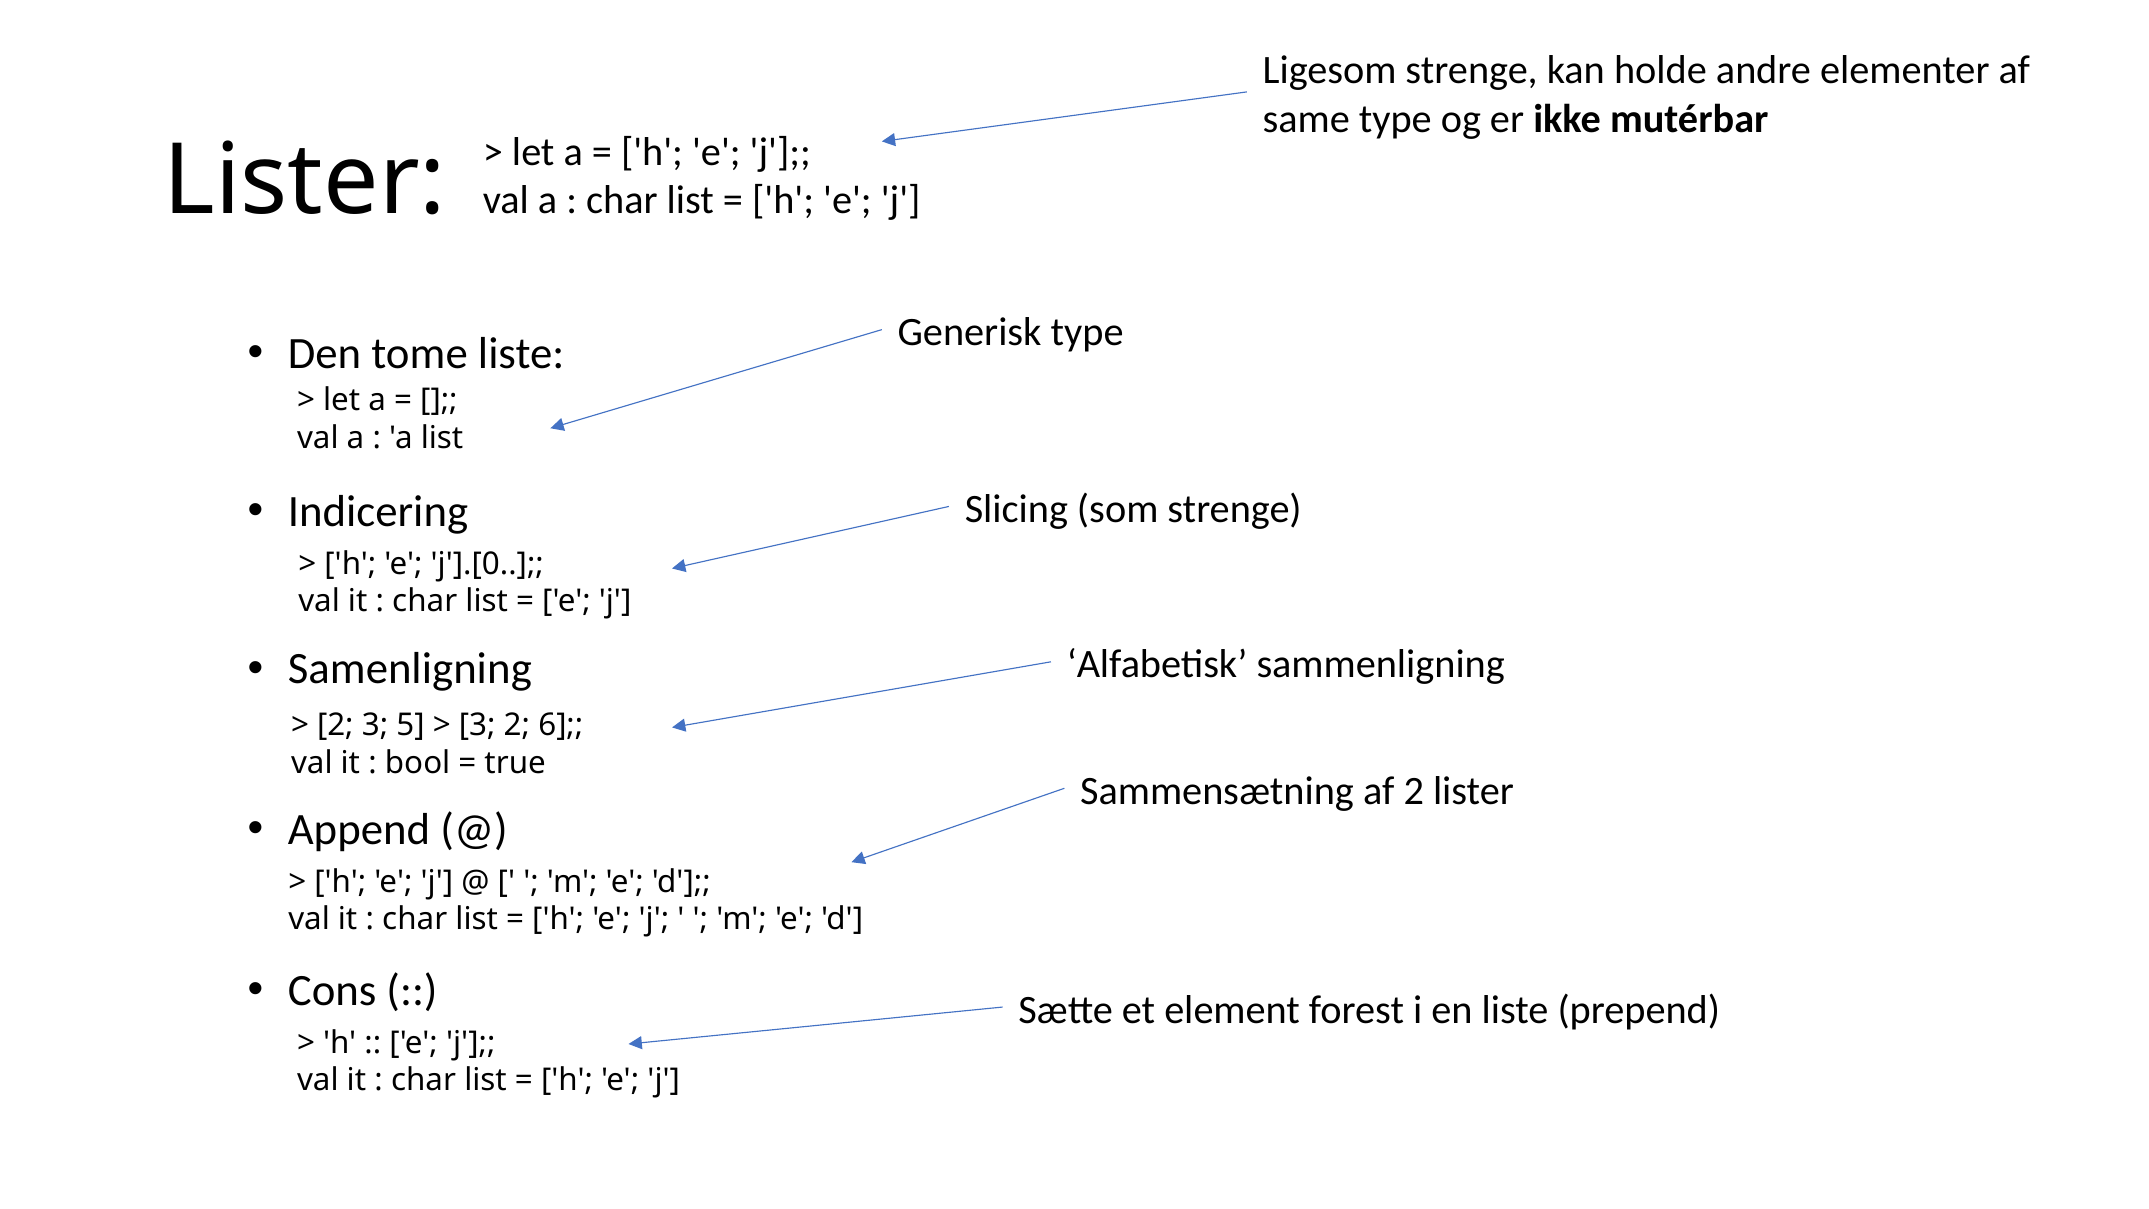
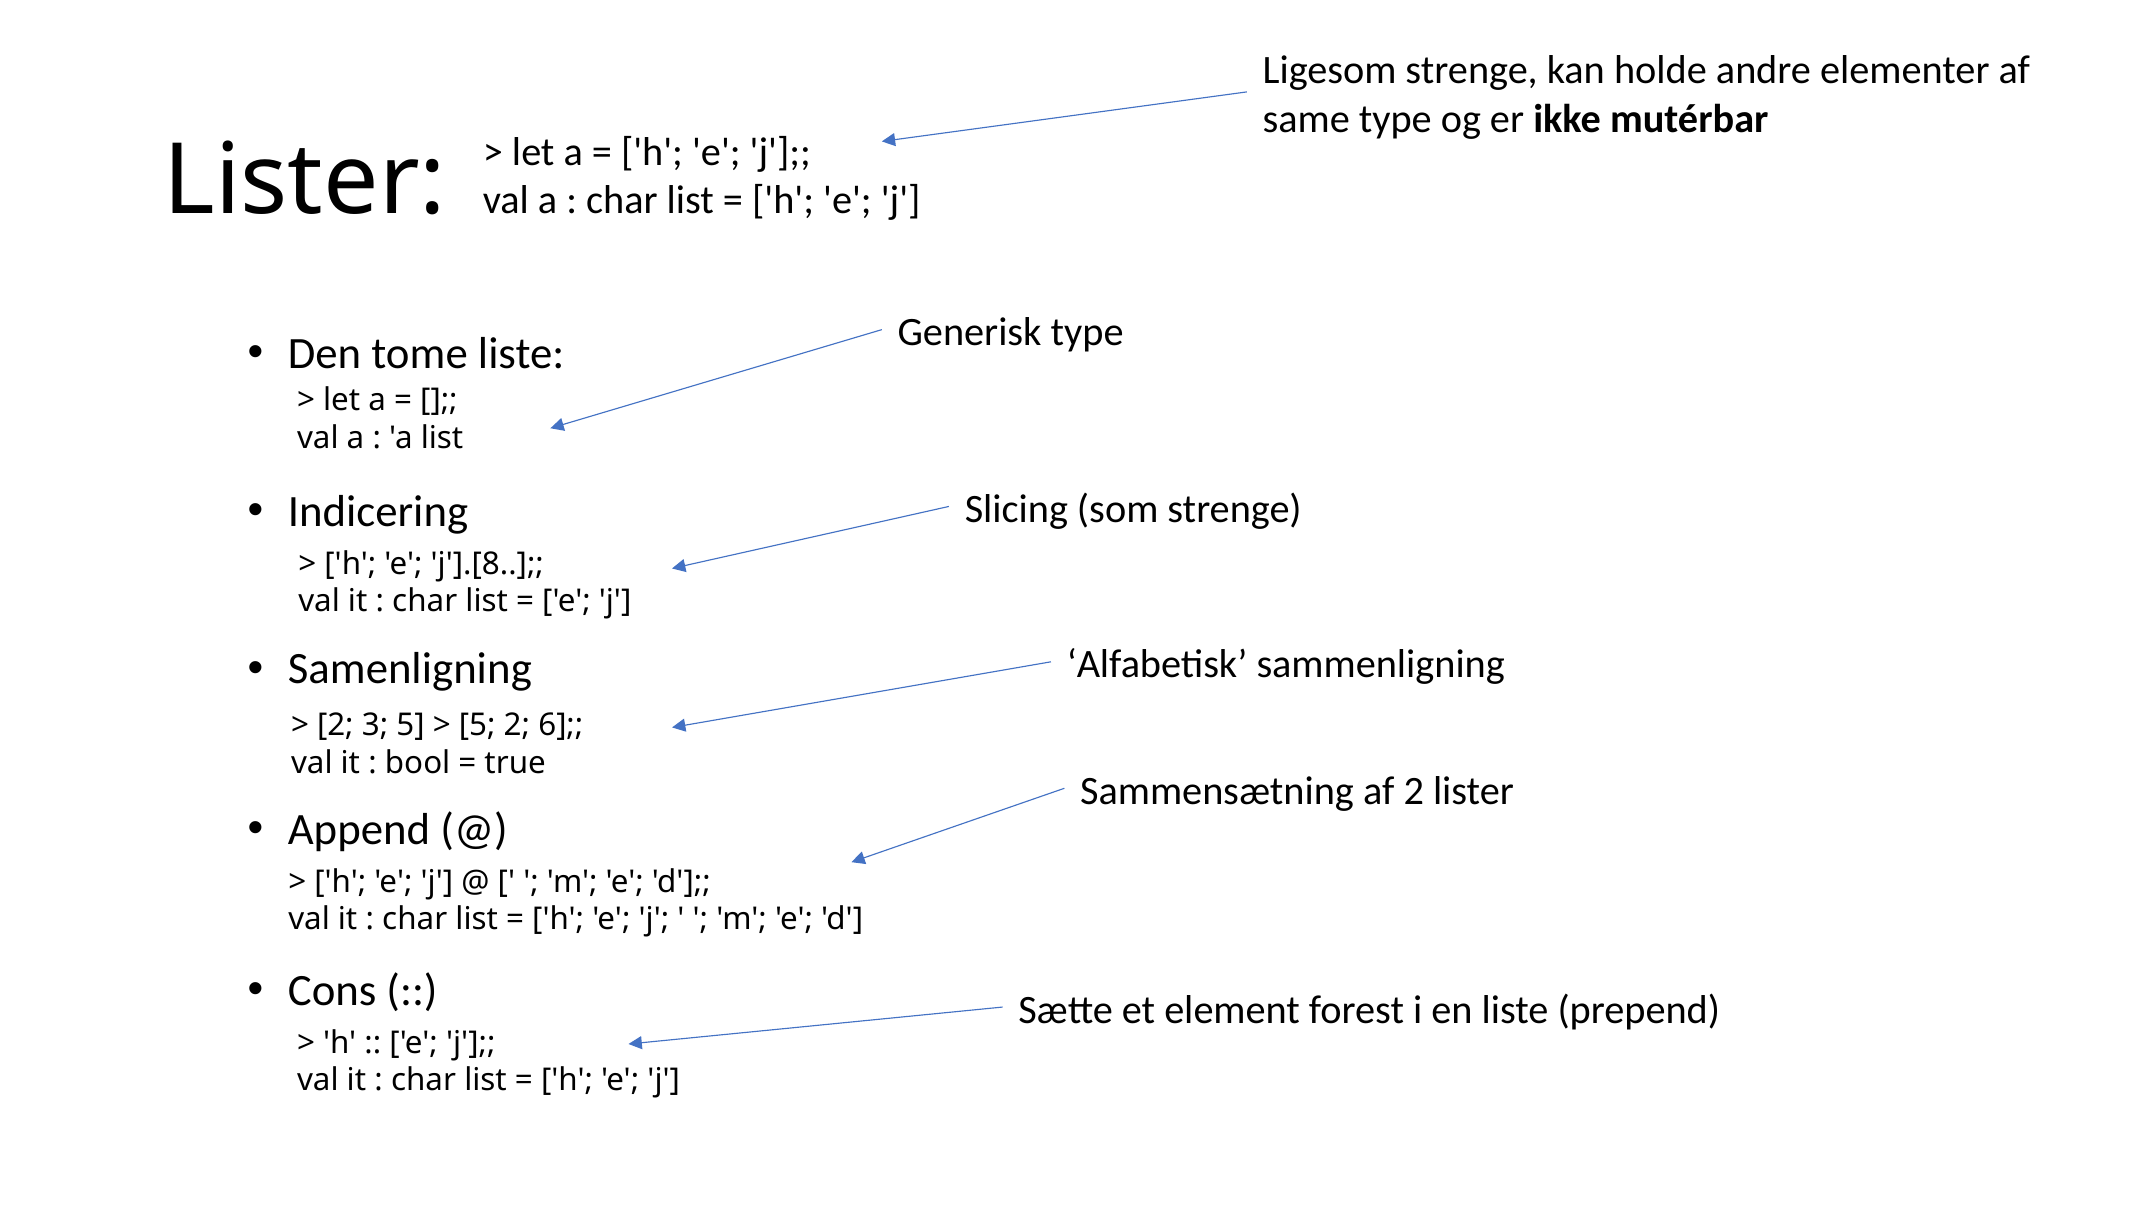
j'].[0: j'].[0 -> j'].[8 (487, 564)
3: 3 -> 5 (477, 726)
